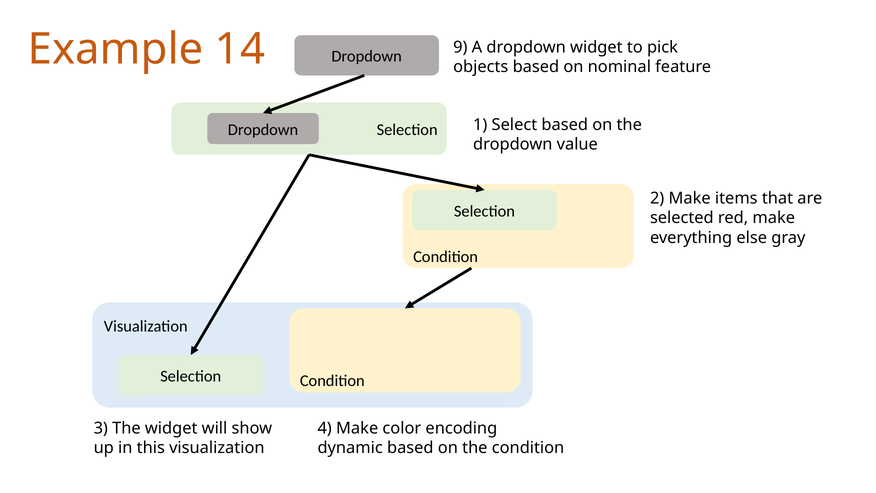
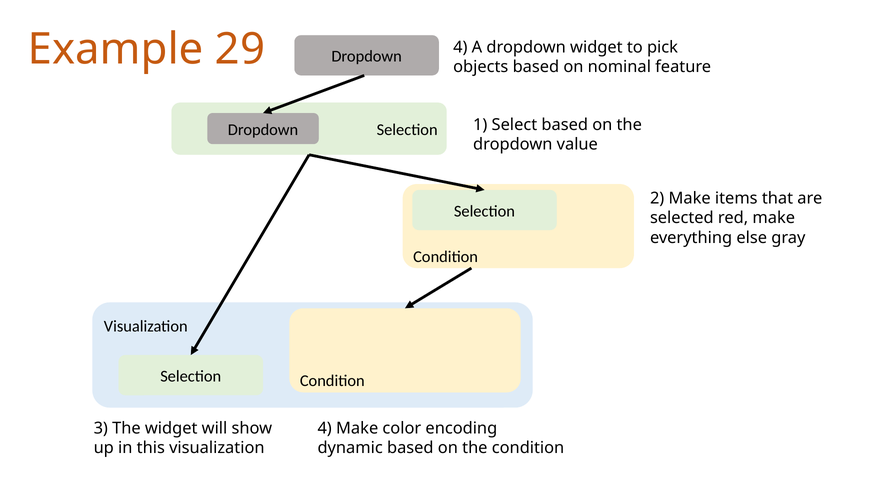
14: 14 -> 29 (240, 49)
Dropdown 9: 9 -> 4 (460, 47)
